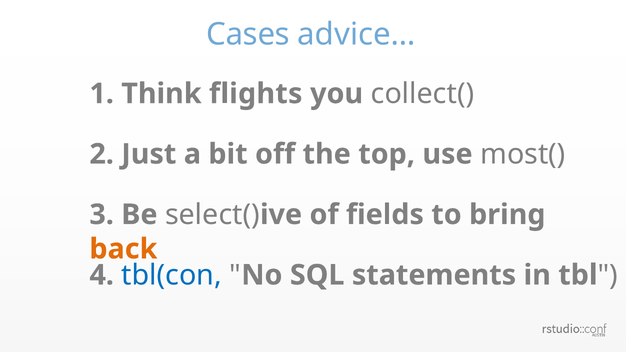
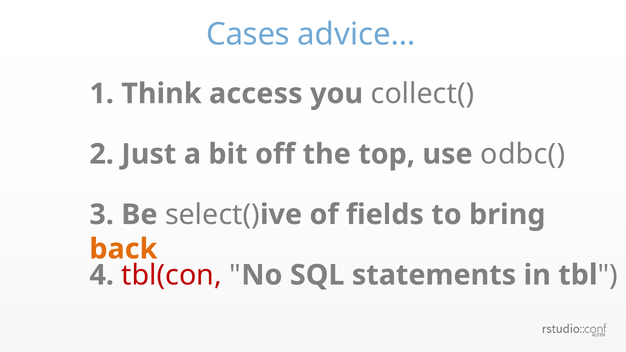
flights: flights -> access (256, 94)
most(: most( -> odbc( (523, 154)
tbl(con colour: blue -> red (172, 275)
